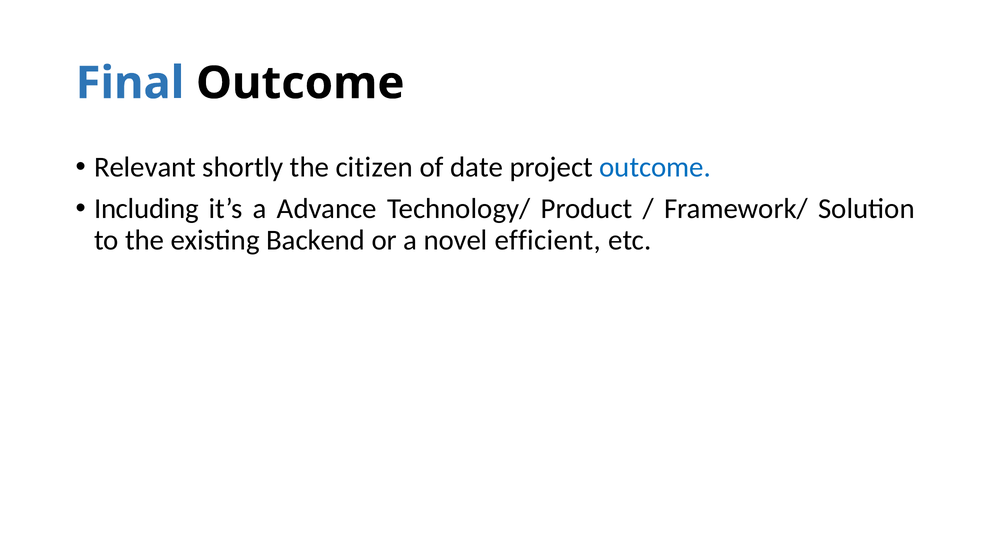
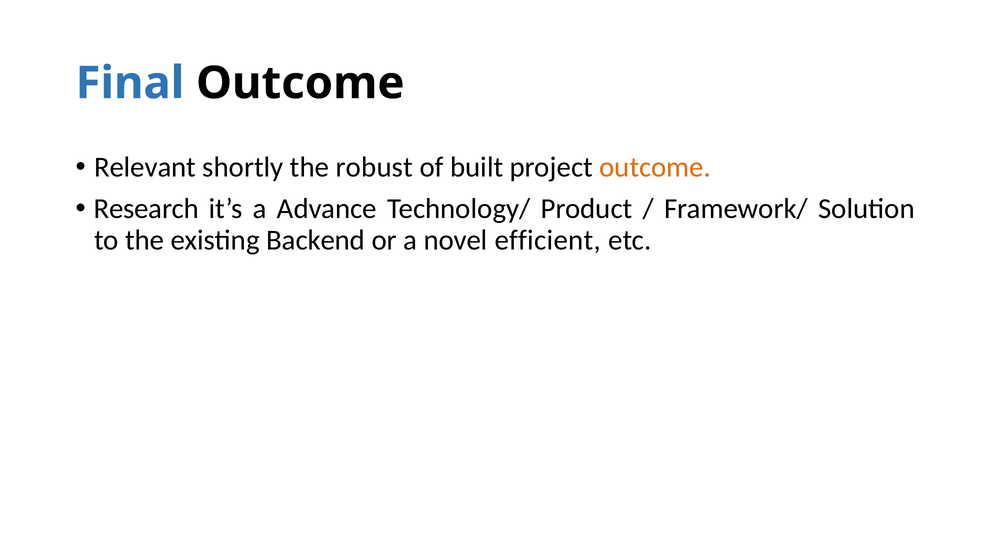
citizen: citizen -> robust (374, 168)
date: date -> built (477, 168)
outcome colour: blue -> orange (655, 168)
Including: Including -> Research (146, 209)
